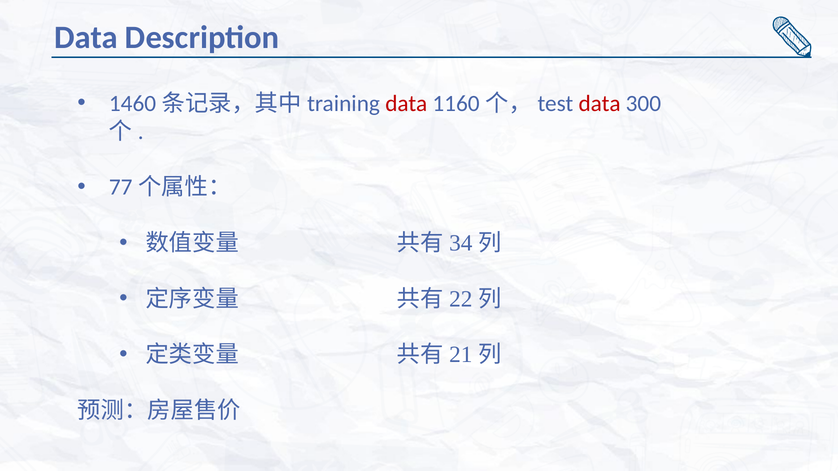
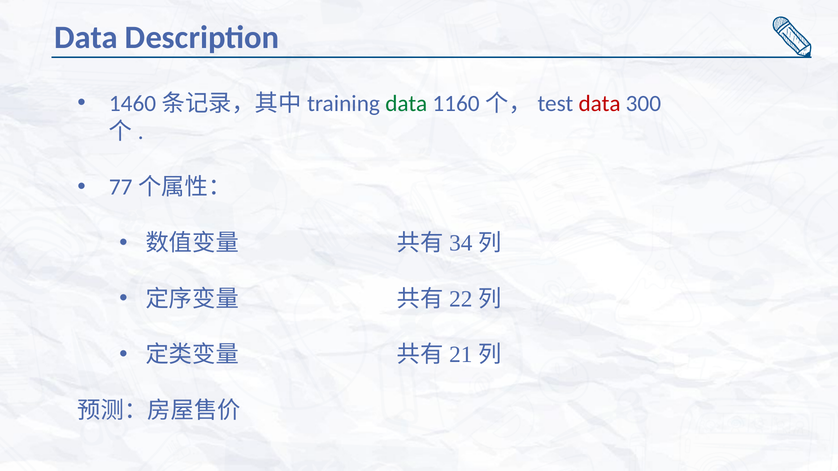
data colour: red -> green (406, 104)
